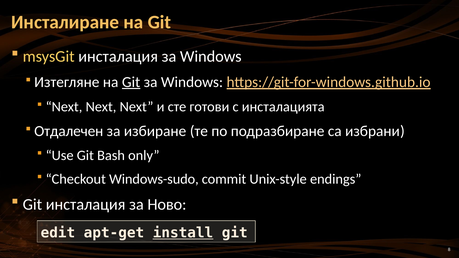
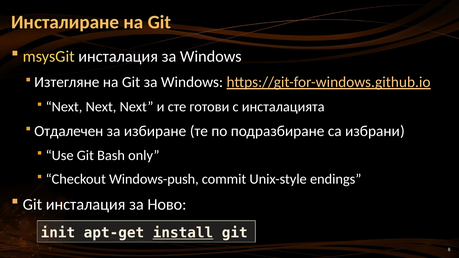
Git underline: present -> none (131, 82)
Windows-sudo: Windows-sudo -> Windows-push (154, 179)
edit: edit -> init (58, 233)
